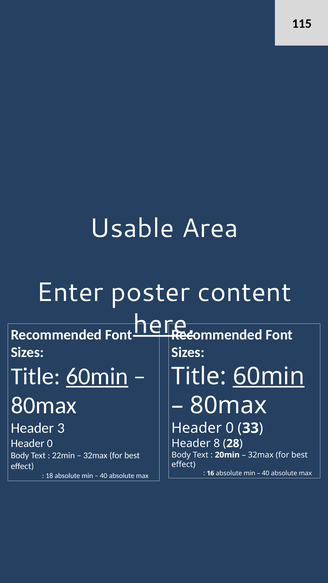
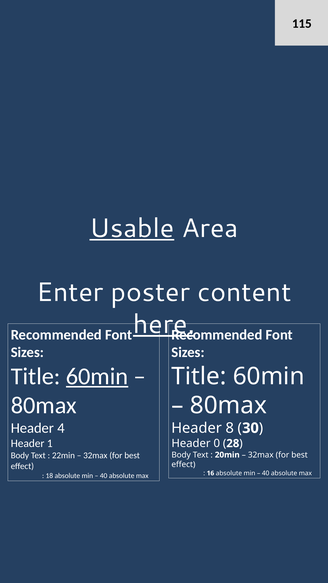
Usable underline: none -> present (132, 228)
60min underline: present -> none (269, 376)
3: 3 -> 4 (61, 428)
0: 0 -> 8 (230, 428)
33: 33 -> 30 (250, 428)
0: 0 -> 1 (50, 443)
8: 8 -> 0 (217, 443)
